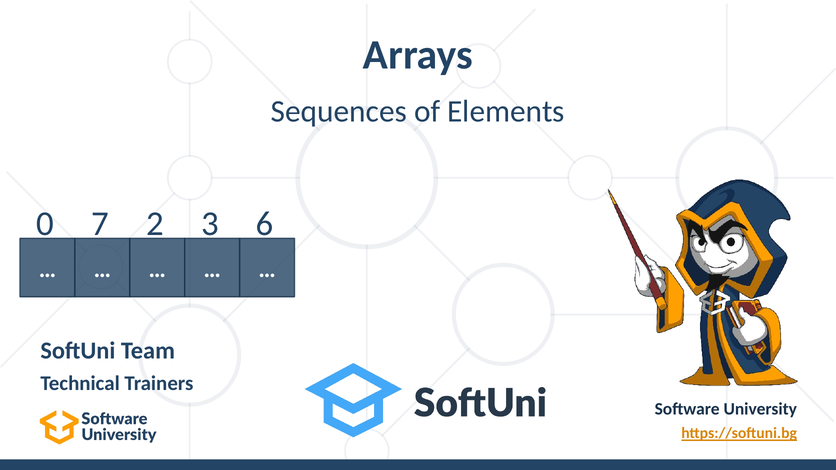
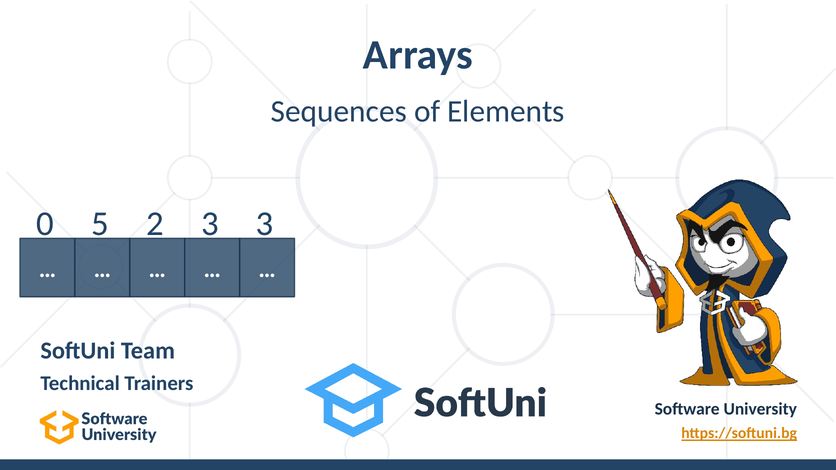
7: 7 -> 5 (100, 224)
3 6: 6 -> 3 (265, 224)
